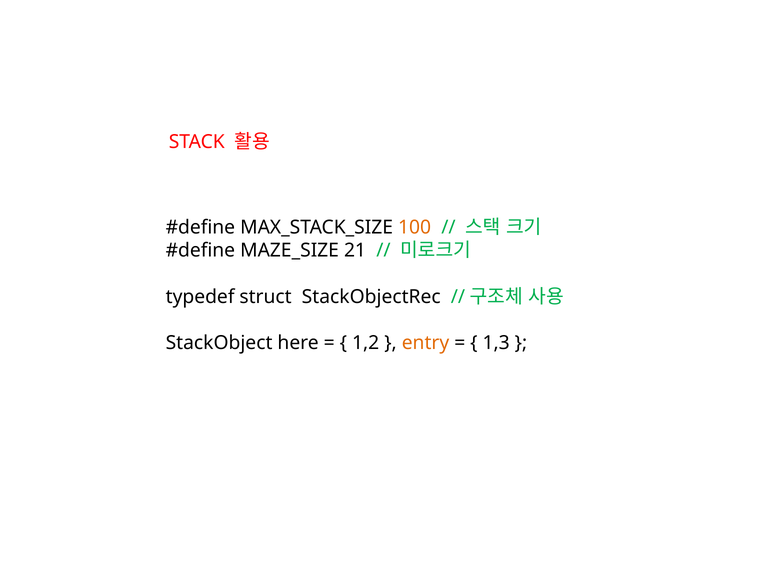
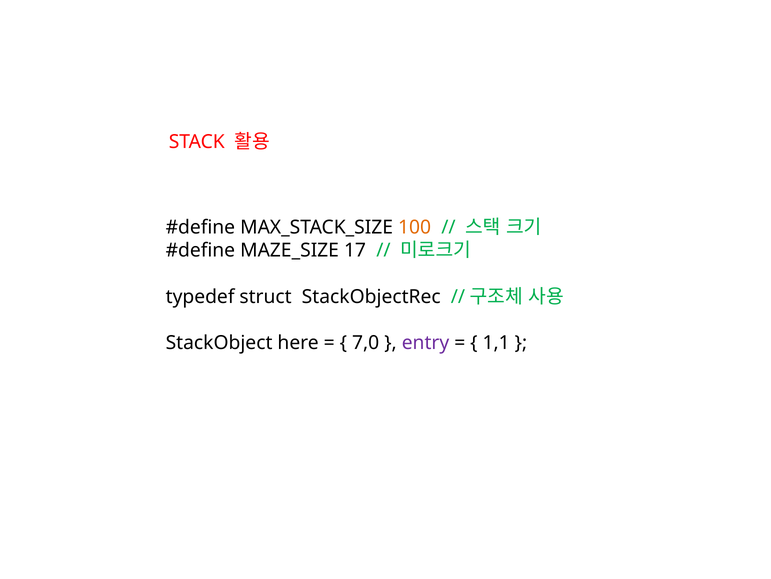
21: 21 -> 17 (355, 250)
1,2: 1,2 -> 7,0 (366, 343)
entry colour: orange -> purple (426, 343)
1,3: 1,3 -> 1,1 (496, 343)
